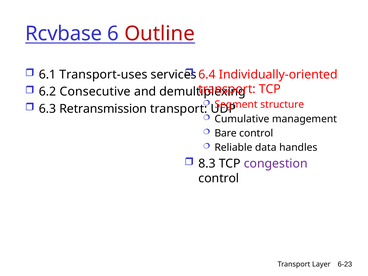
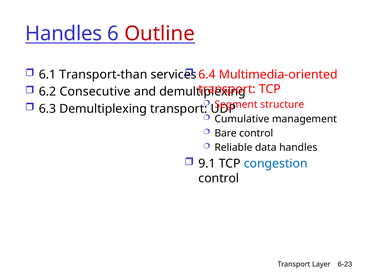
Rcvbase: Rcvbase -> Handles (64, 34)
Transport-uses: Transport-uses -> Transport-than (103, 74)
Individually-oriented: Individually-oriented -> Multimedia-oriented (278, 74)
6.3 Retransmission: Retransmission -> Demultiplexing (103, 109)
8.3: 8.3 -> 9.1 (207, 164)
congestion colour: purple -> blue (276, 164)
